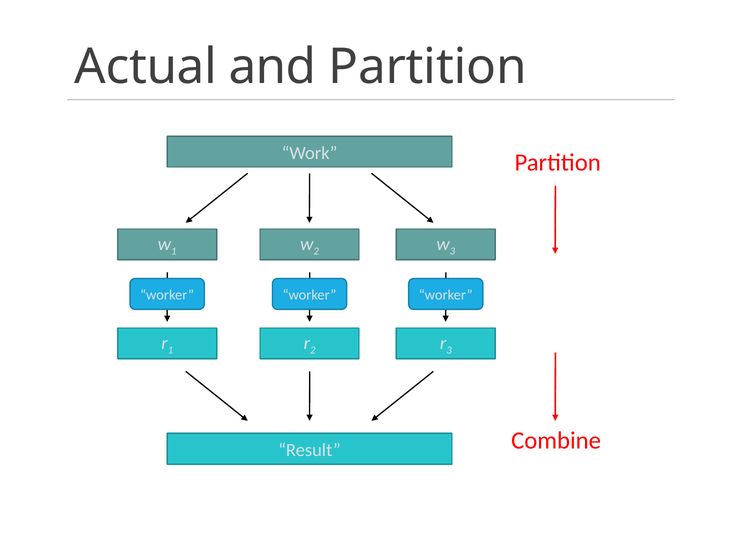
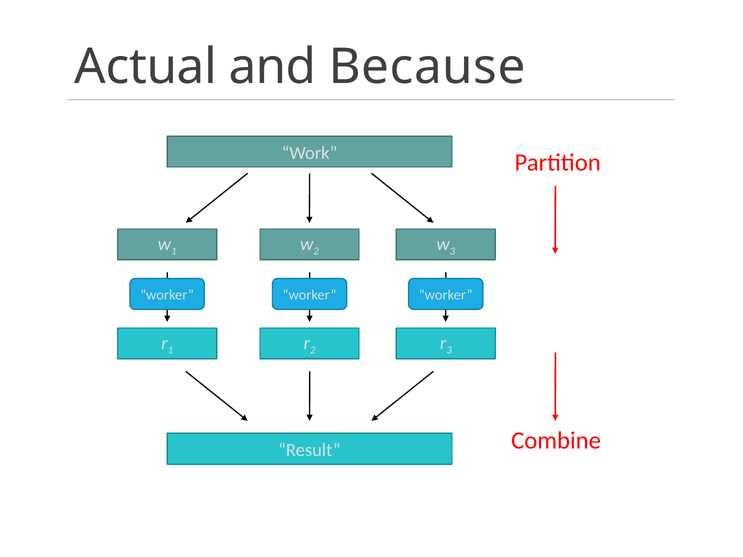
and Partition: Partition -> Because (427, 67)
